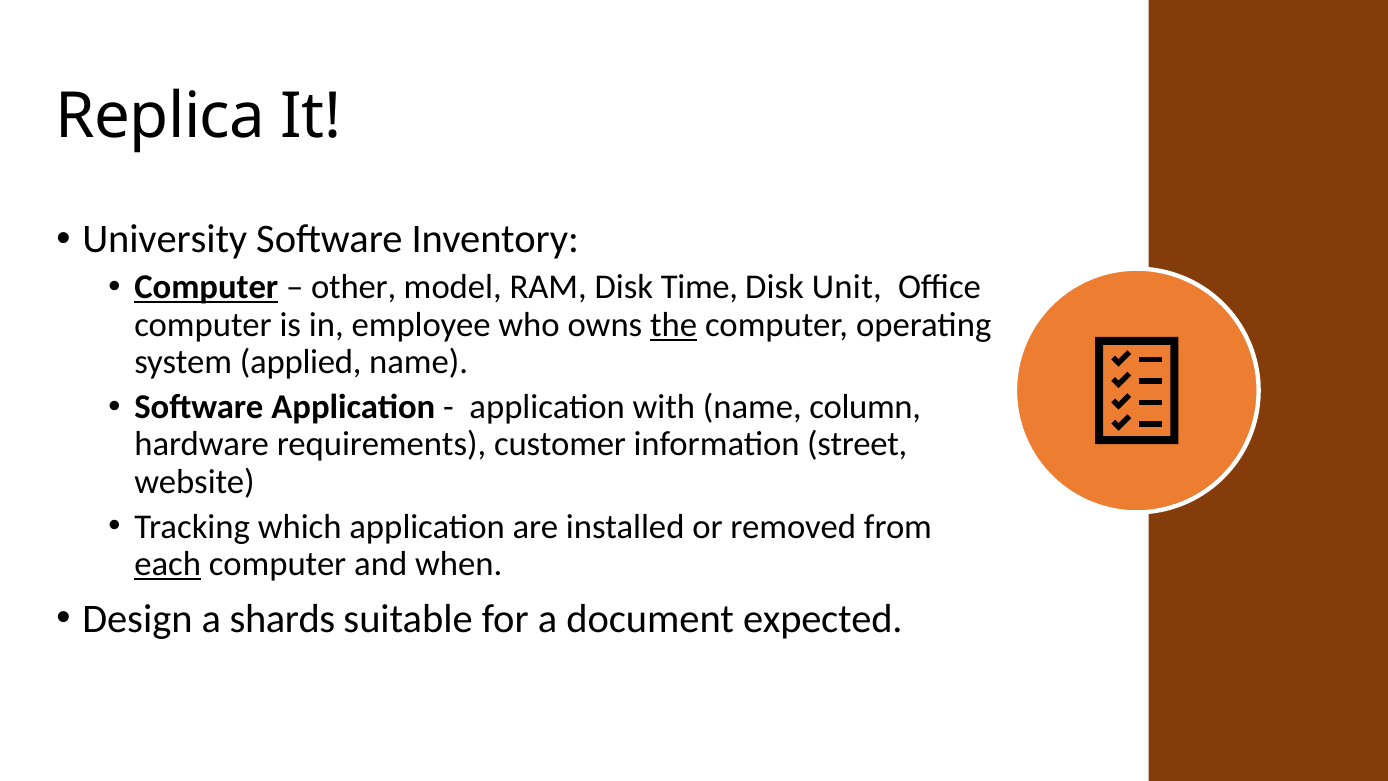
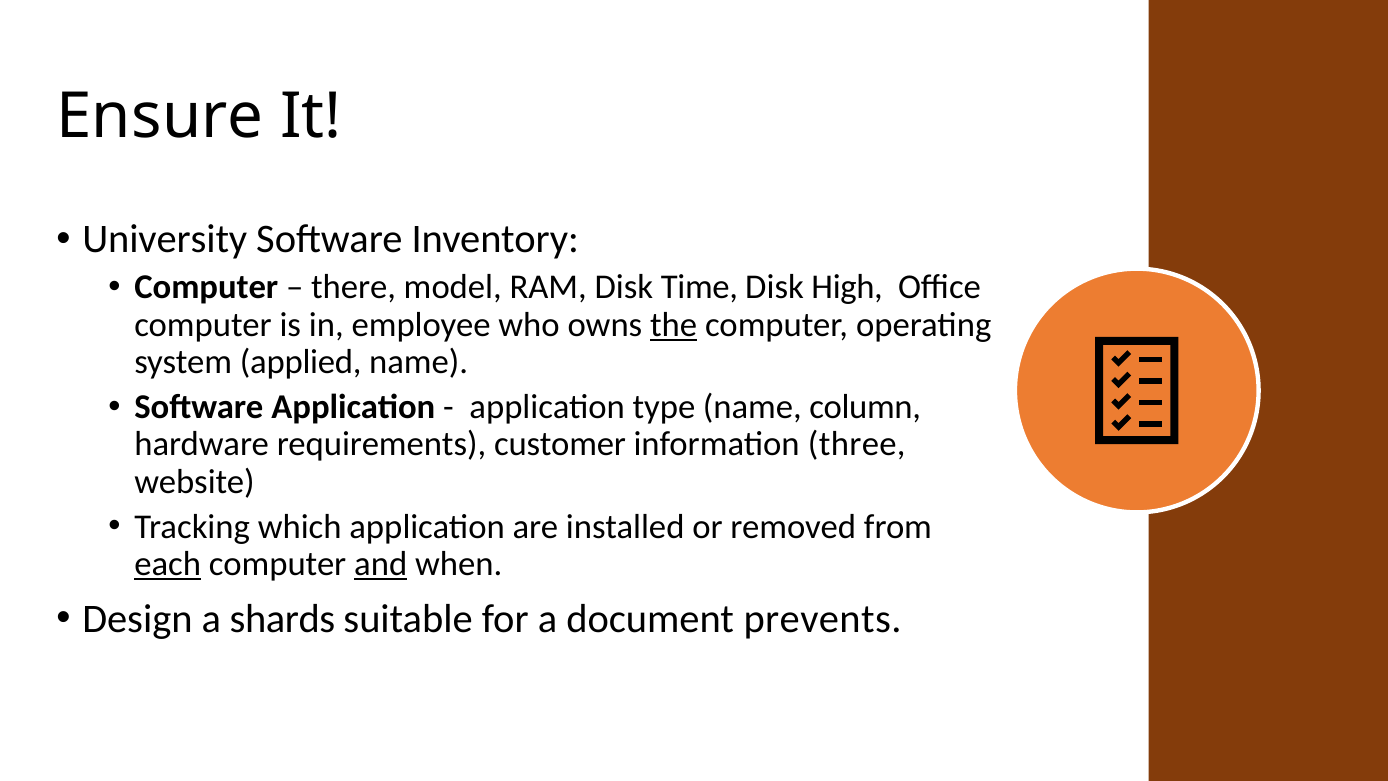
Replica: Replica -> Ensure (160, 117)
Computer underline: present -> none (206, 287)
other: other -> there (354, 287)
Unit: Unit -> High (847, 287)
with: with -> type (664, 407)
street: street -> three (857, 444)
and underline: none -> present (381, 564)
expected: expected -> prevents (823, 619)
